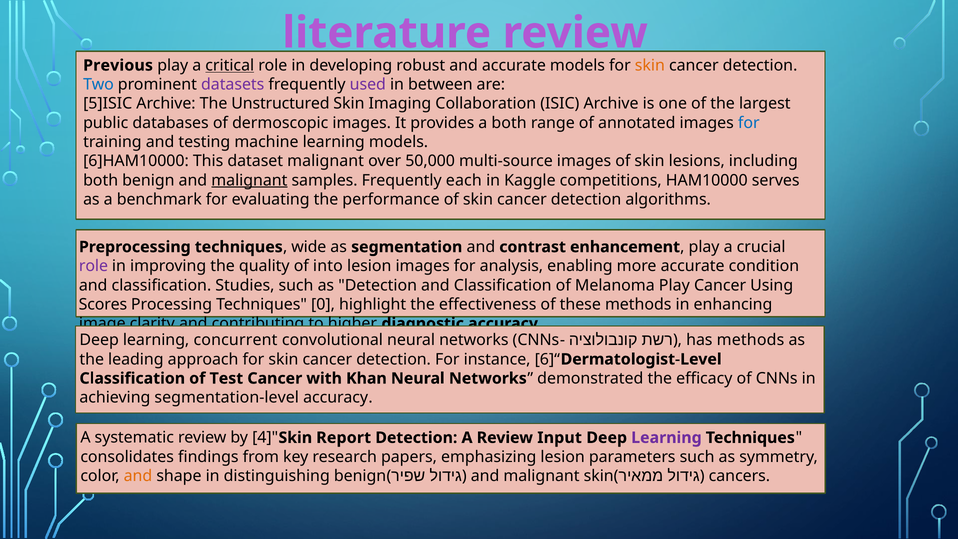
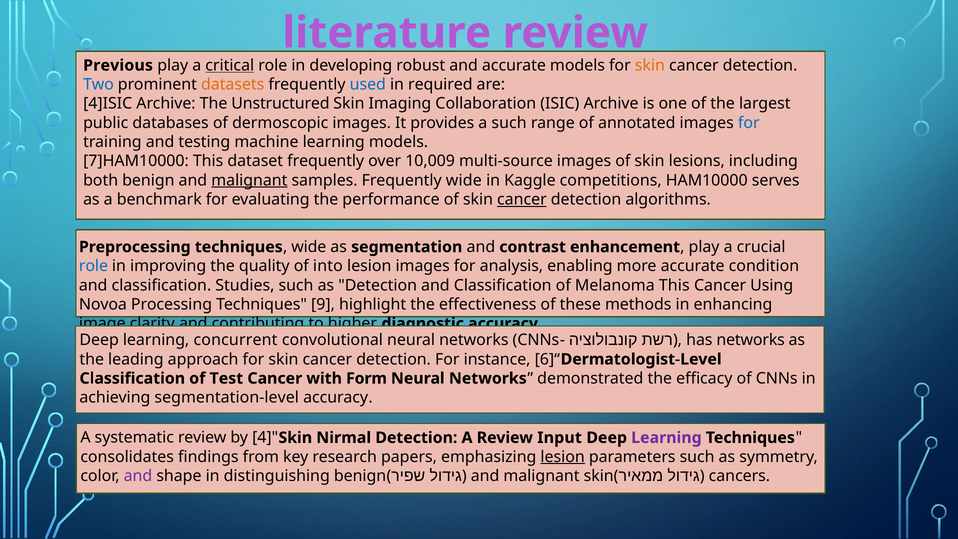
datasets colour: purple -> orange (233, 85)
used colour: purple -> blue (368, 85)
between: between -> required (440, 85)
5]ISIC: 5]ISIC -> 4]ISIC (108, 104)
a both: both -> such (509, 123)
6]HAM10000: 6]HAM10000 -> 7]HAM10000 (136, 161)
dataset malignant: malignant -> frequently (326, 161)
50,000: 50,000 -> 10,009 (430, 161)
Frequently each: each -> wide (464, 180)
cancer underline: none -> present (522, 199)
role colour: purple -> blue (93, 266)
Melanoma Play: Play -> This (674, 285)
Scores: Scores -> Novoa (103, 304)
0: 0 -> 9 (323, 304)
has methods: methods -> networks (751, 340)
Khan: Khan -> Form (366, 378)
Report: Report -> Nirmal (344, 438)
lesion underline: none -> present (563, 457)
and colour: orange -> purple (138, 476)
